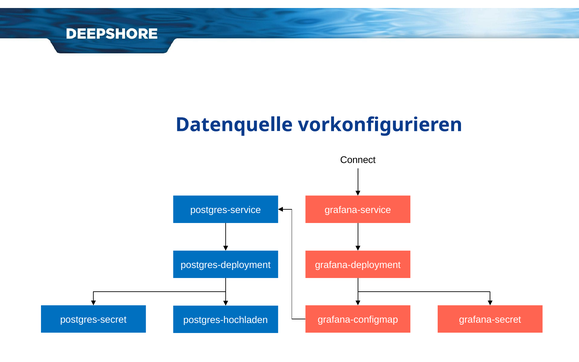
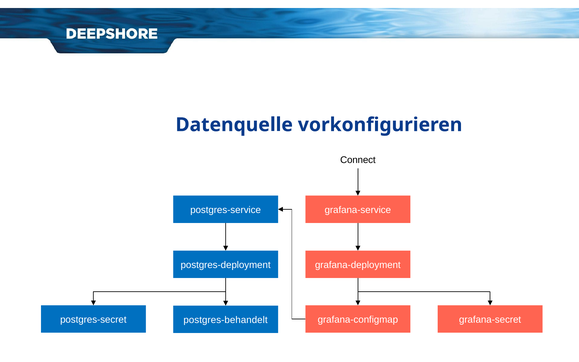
postgres-hochladen: postgres-hochladen -> postgres-behandelt (226, 320)
